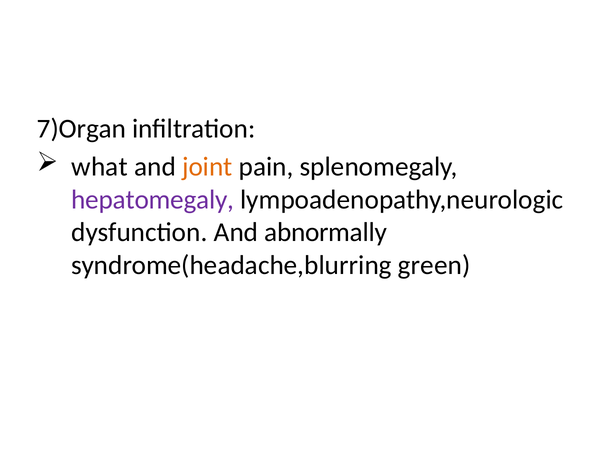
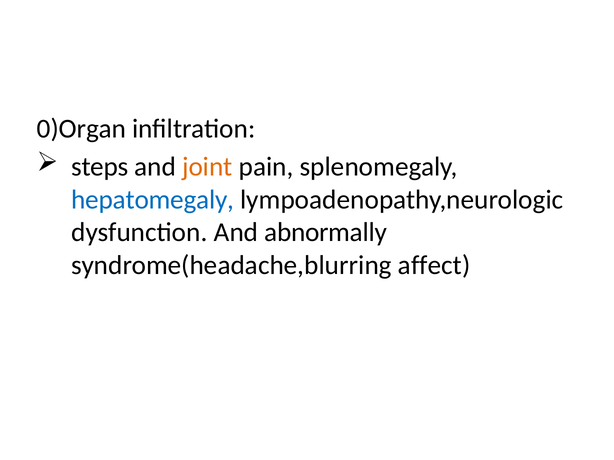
7)Organ: 7)Organ -> 0)Organ (81, 129)
what: what -> steps (100, 167)
hepatomegaly colour: purple -> blue (153, 200)
green: green -> affect (434, 265)
